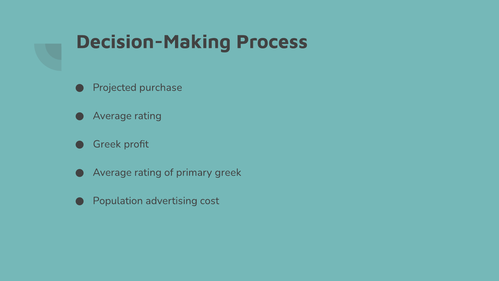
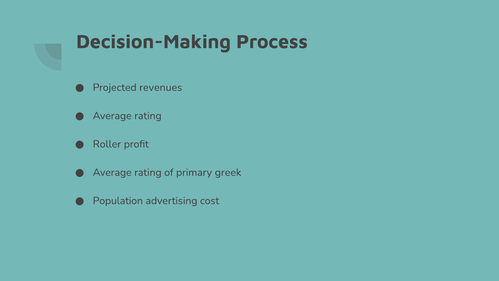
purchase: purchase -> revenues (161, 87)
Greek: Greek -> Roller (107, 144)
